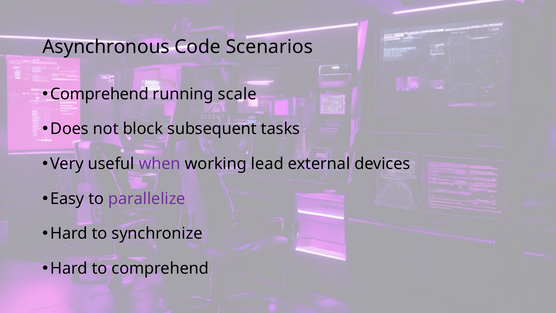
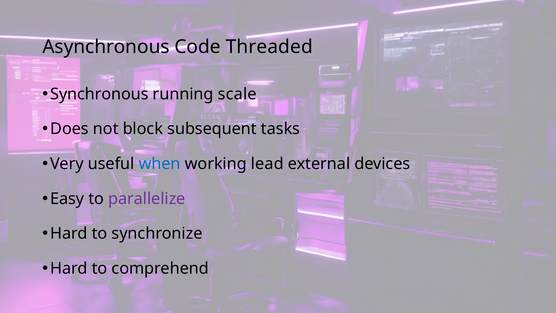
Scenarios: Scenarios -> Threaded (269, 47)
Comprehend: Comprehend -> Synchronous (99, 94)
when colour: purple -> blue (160, 164)
